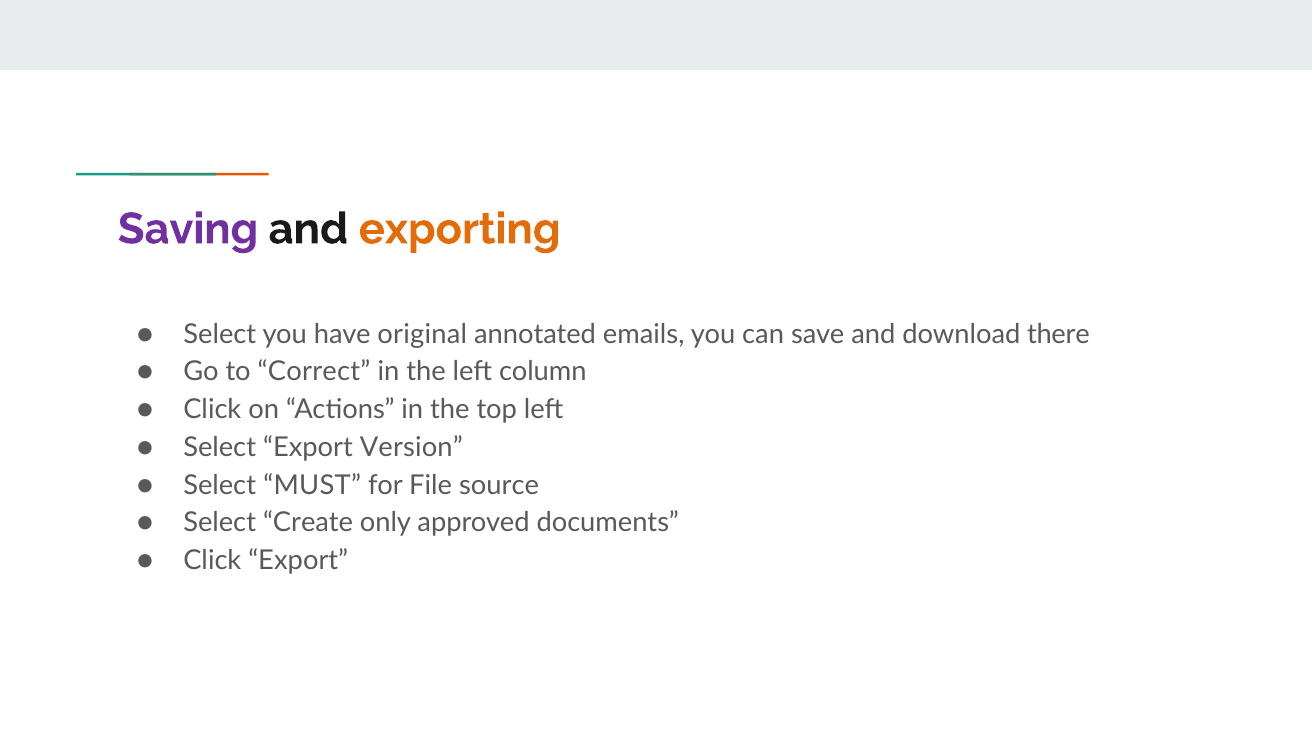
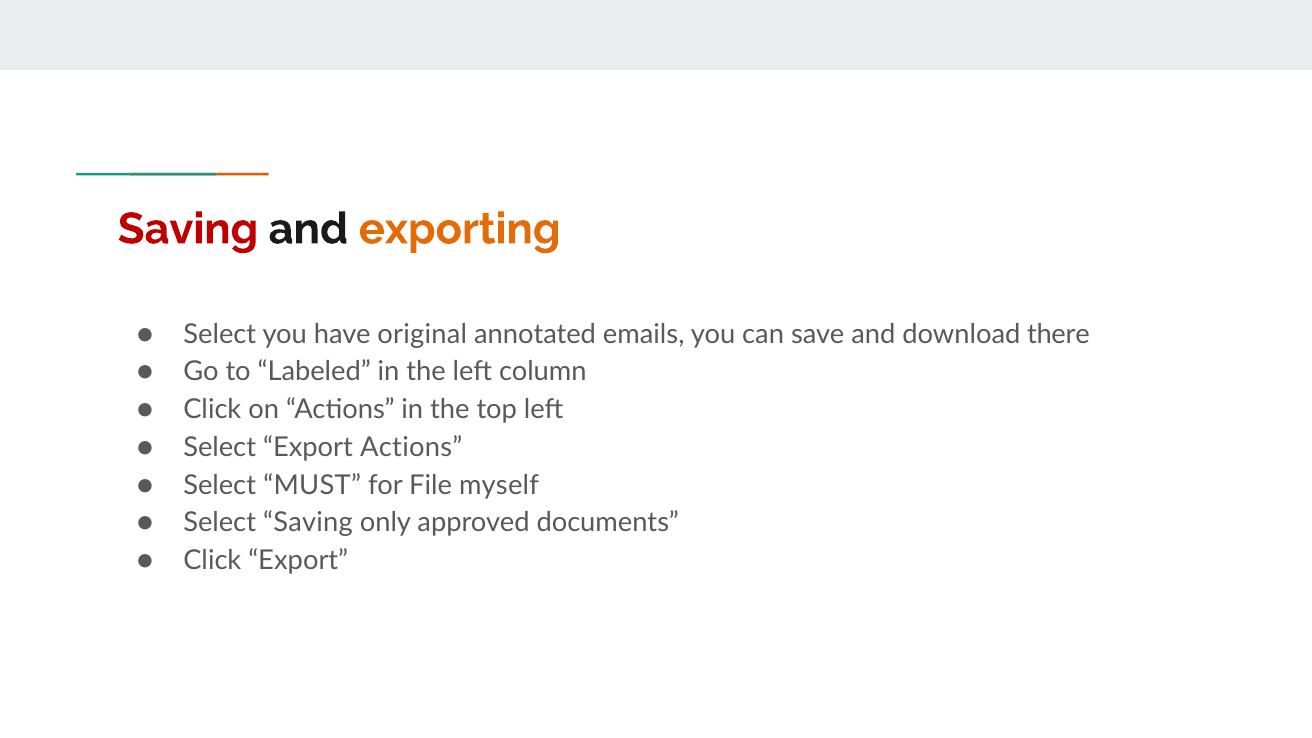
Saving colour: purple -> red (188, 229)
Correct: Correct -> Labeled (314, 372)
Export Version: Version -> Actions (411, 447)
source: source -> myself (499, 485)
Select Create: Create -> Saving (308, 523)
